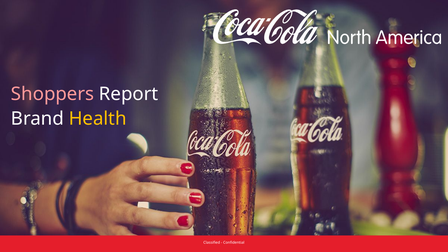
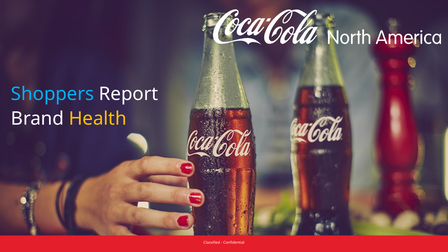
Shoppers colour: pink -> light blue (53, 94)
